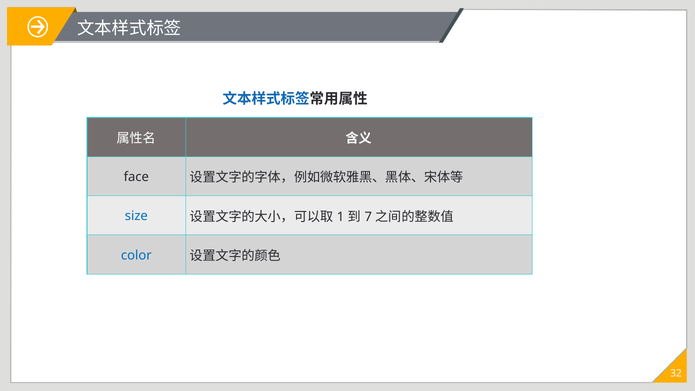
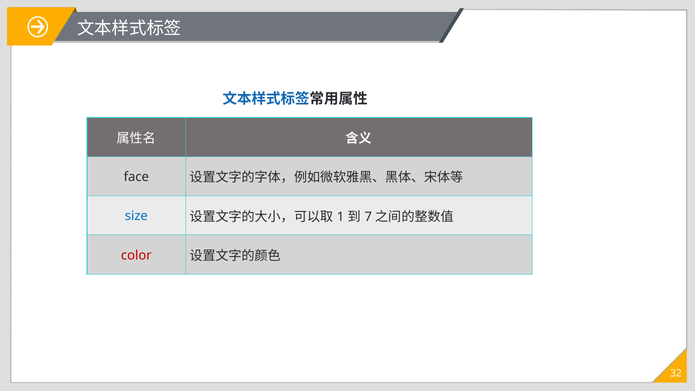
color colour: blue -> red (136, 255)
